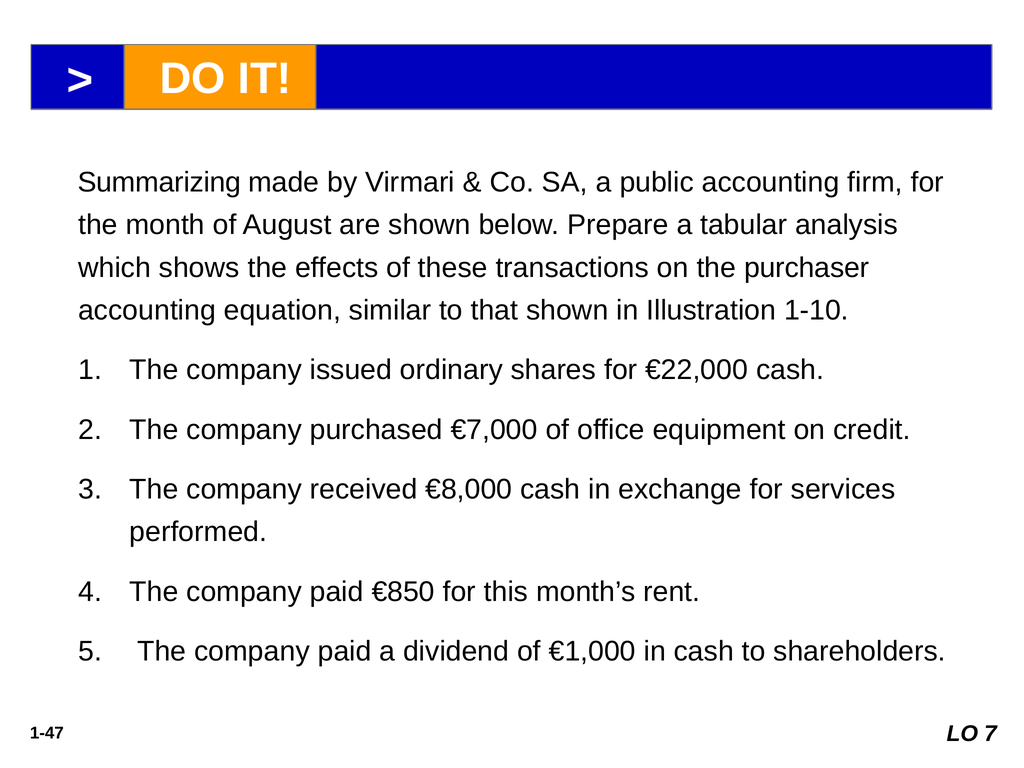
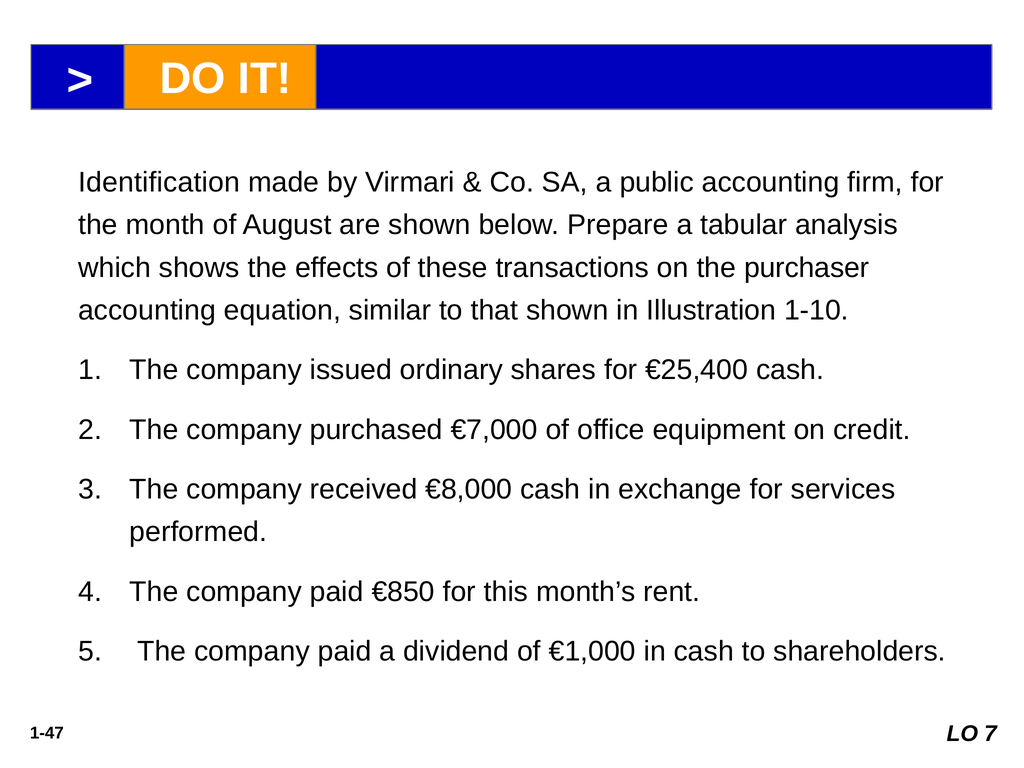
Summarizing: Summarizing -> Identification (159, 182)
€22,000: €22,000 -> €25,400 (697, 370)
